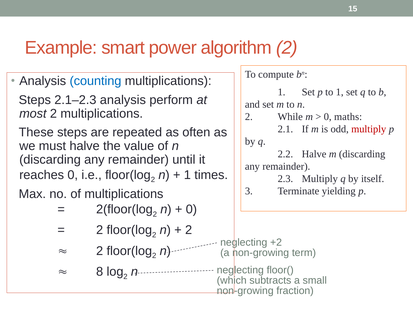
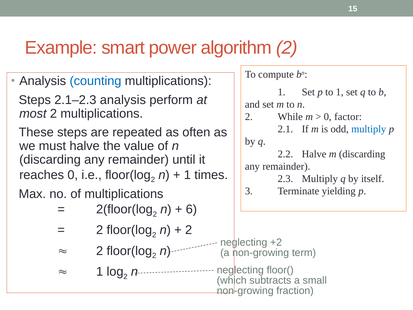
maths: maths -> factor (348, 117)
multiply colour: red -> blue (369, 129)
0: 0 -> 6 (191, 209)
8: 8 -> 1 (100, 271)
